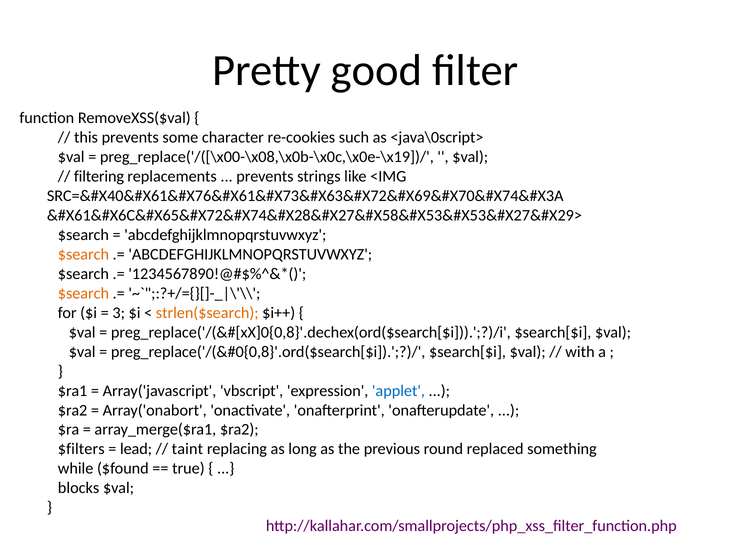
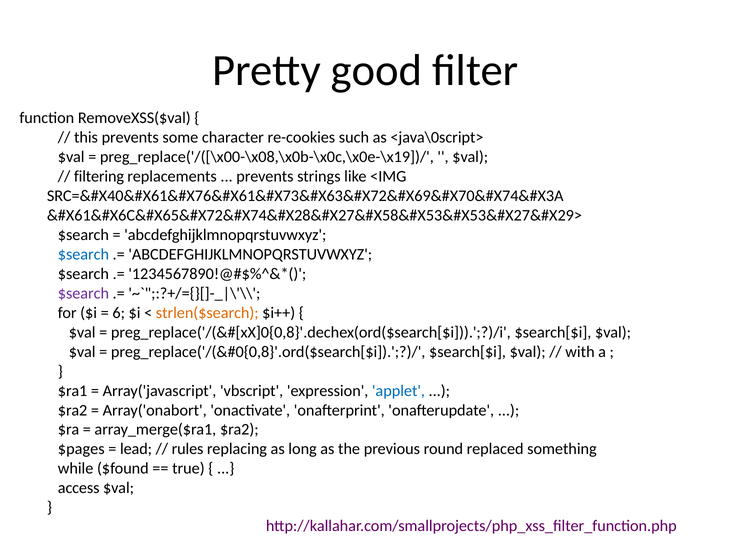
$search colour: orange -> blue (83, 254)
$search colour: orange -> purple (83, 293)
3: 3 -> 6 (119, 313)
$filters: $filters -> $pages (81, 449)
taint: taint -> rules (188, 449)
blocks: blocks -> access (79, 488)
